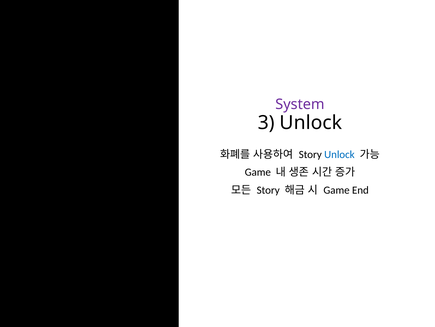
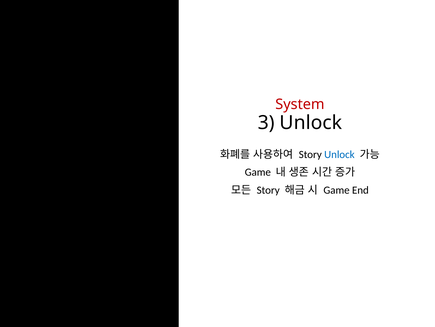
System colour: purple -> red (300, 104)
